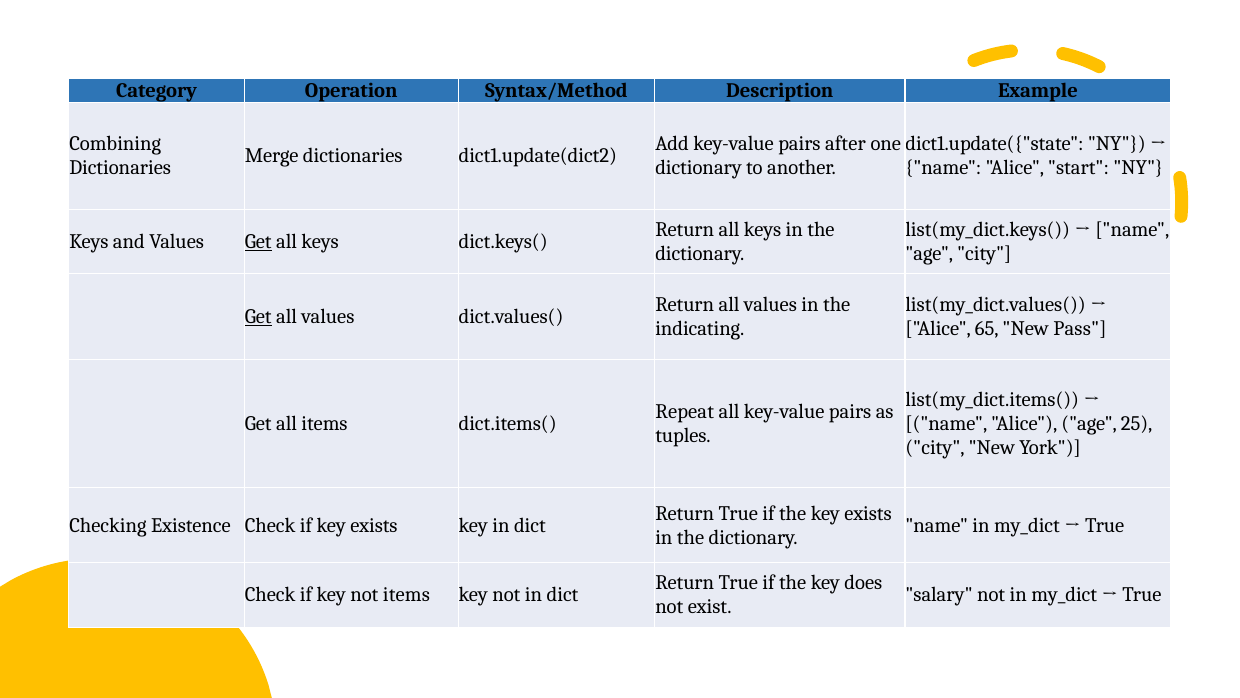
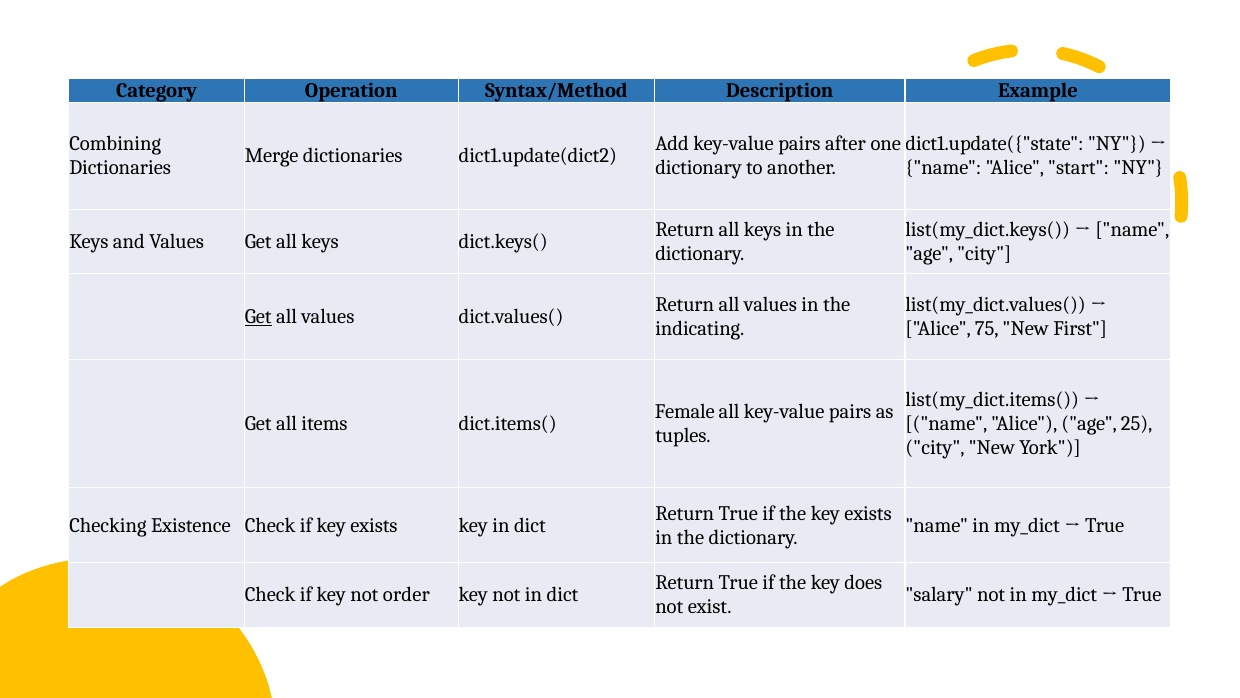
Get underline: present -> none (258, 241)
65: 65 -> 75 (987, 328)
Pass: Pass -> First (1080, 328)
Repeat: Repeat -> Female (685, 411)
not items: items -> order (406, 595)
